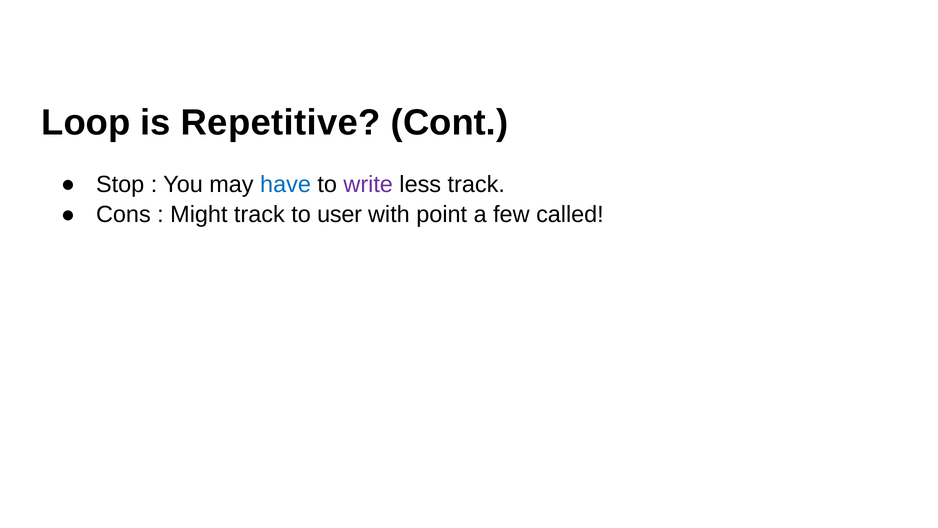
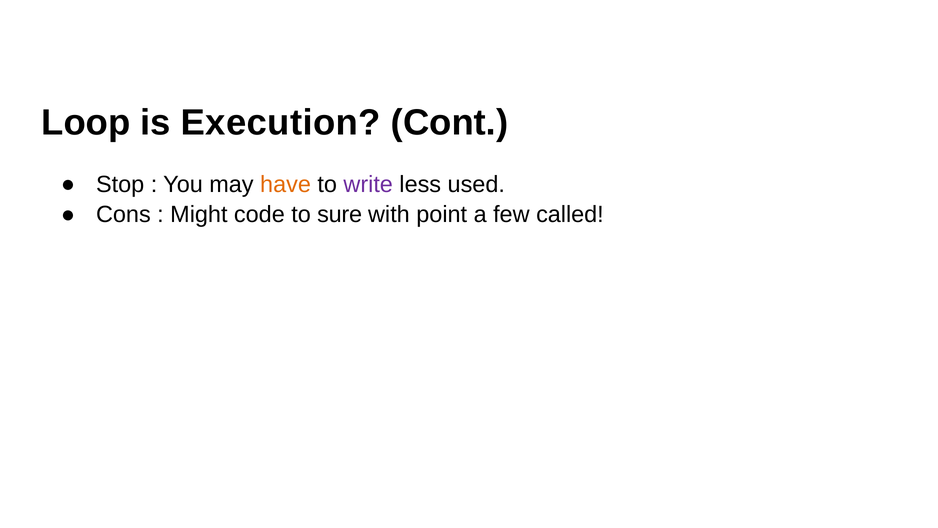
Repetitive: Repetitive -> Execution (281, 123)
have colour: blue -> orange (286, 184)
less track: track -> used (476, 184)
Might track: track -> code (259, 214)
user: user -> sure (340, 214)
